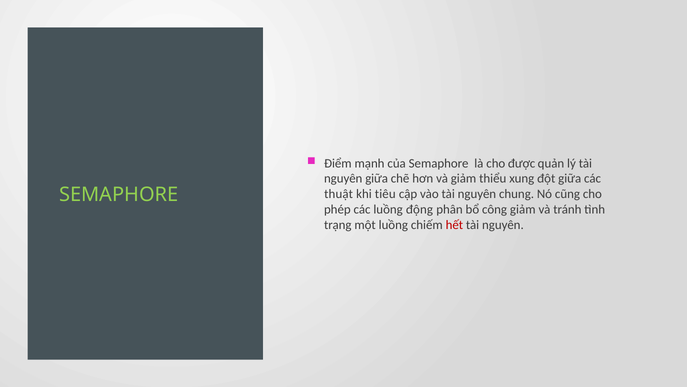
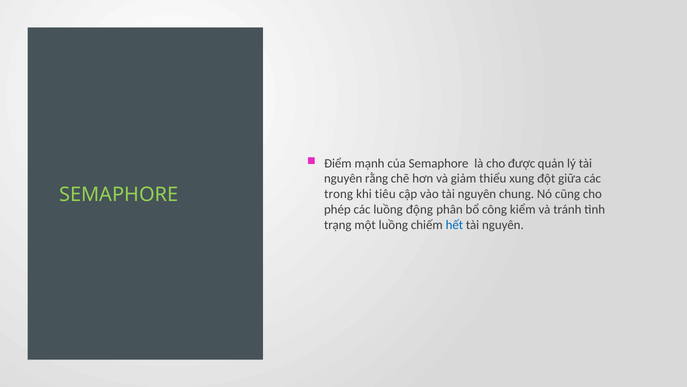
nguyên giữa: giữa -> rằng (377, 178)
thuật: thuật -> trong (339, 194)
công giảm: giảm -> kiểm (523, 209)
hết colour: red -> blue (454, 225)
